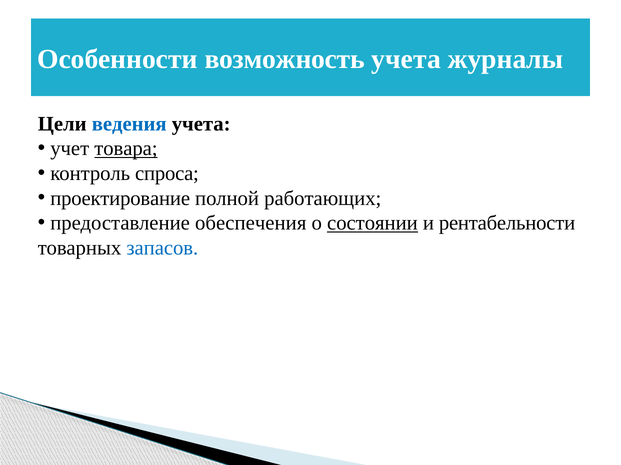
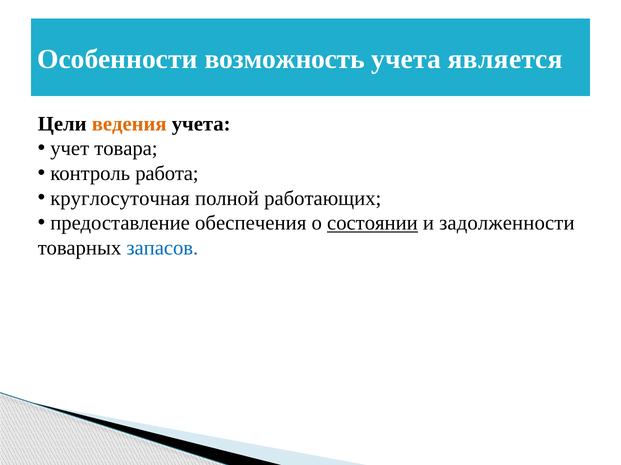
журналы: журналы -> является (505, 59)
ведения colour: blue -> orange (129, 124)
товара underline: present -> none (126, 149)
спроса: спроса -> работа (167, 174)
проектирование: проектирование -> круглосуточная (120, 199)
рентабельности: рентабельности -> задолженности (507, 223)
